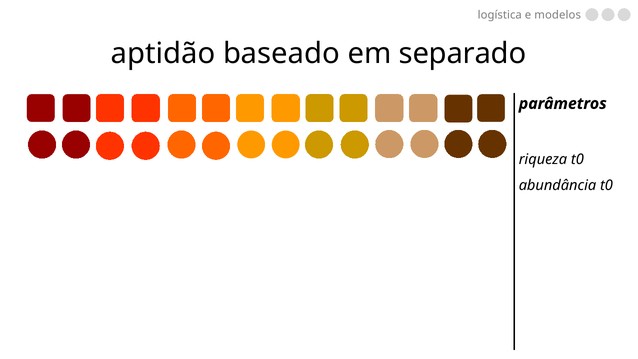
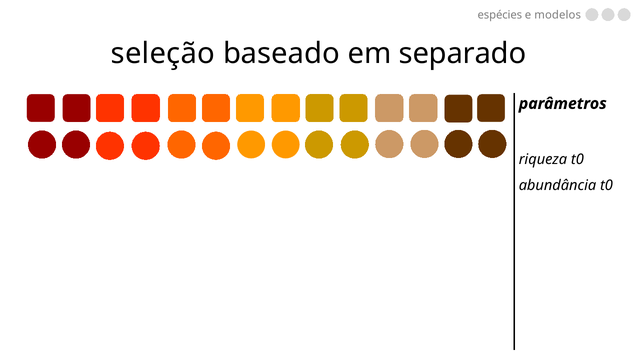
logística: logística -> espécies (500, 15)
aptidão: aptidão -> seleção (163, 54)
